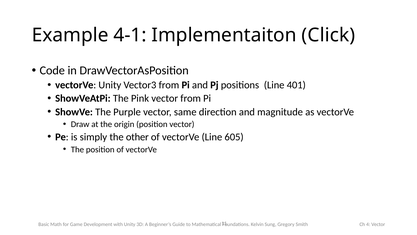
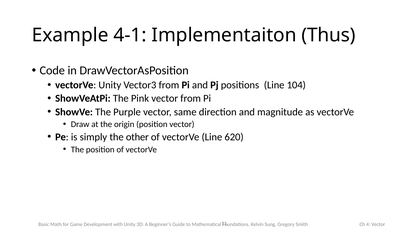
Click: Click -> Thus (329, 35)
401: 401 -> 104 (296, 85)
605: 605 -> 620 (234, 137)
